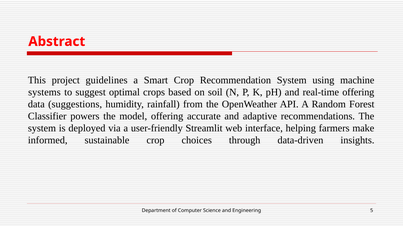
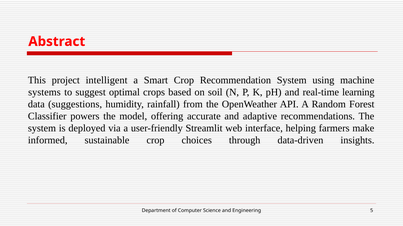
guidelines: guidelines -> intelligent (107, 80)
real-time offering: offering -> learning (358, 92)
